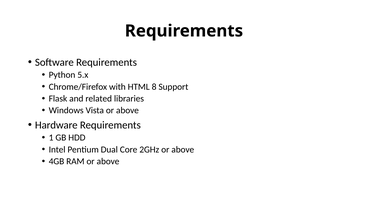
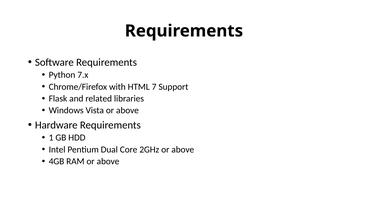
5.x: 5.x -> 7.x (83, 75)
8: 8 -> 7 (154, 87)
